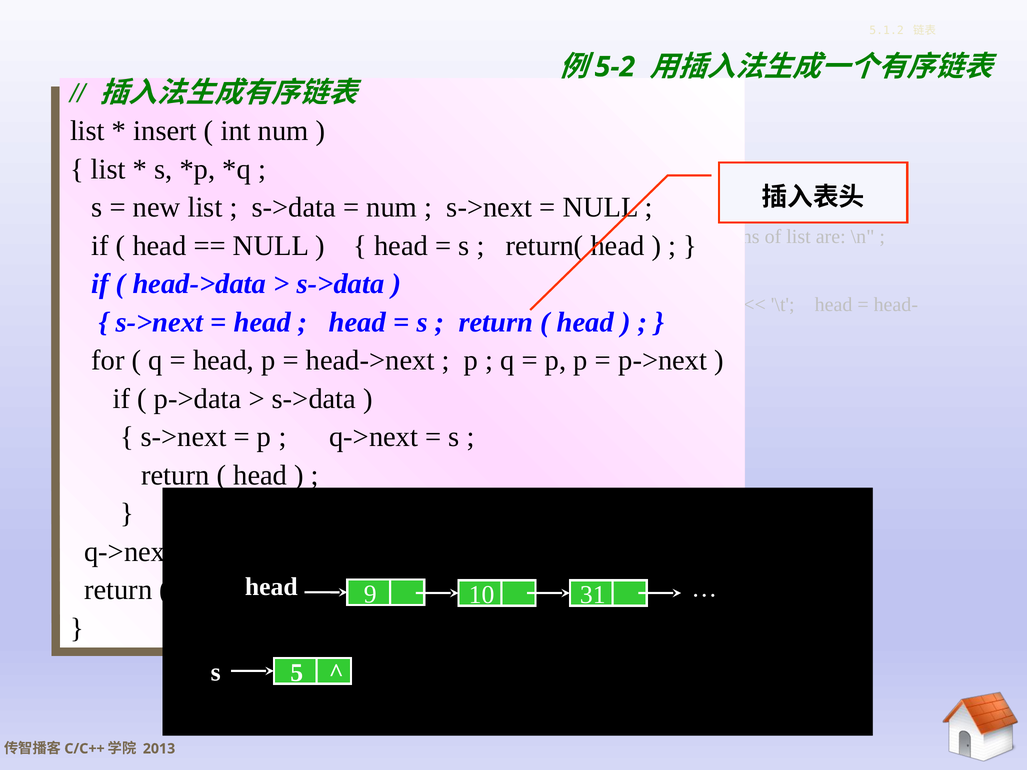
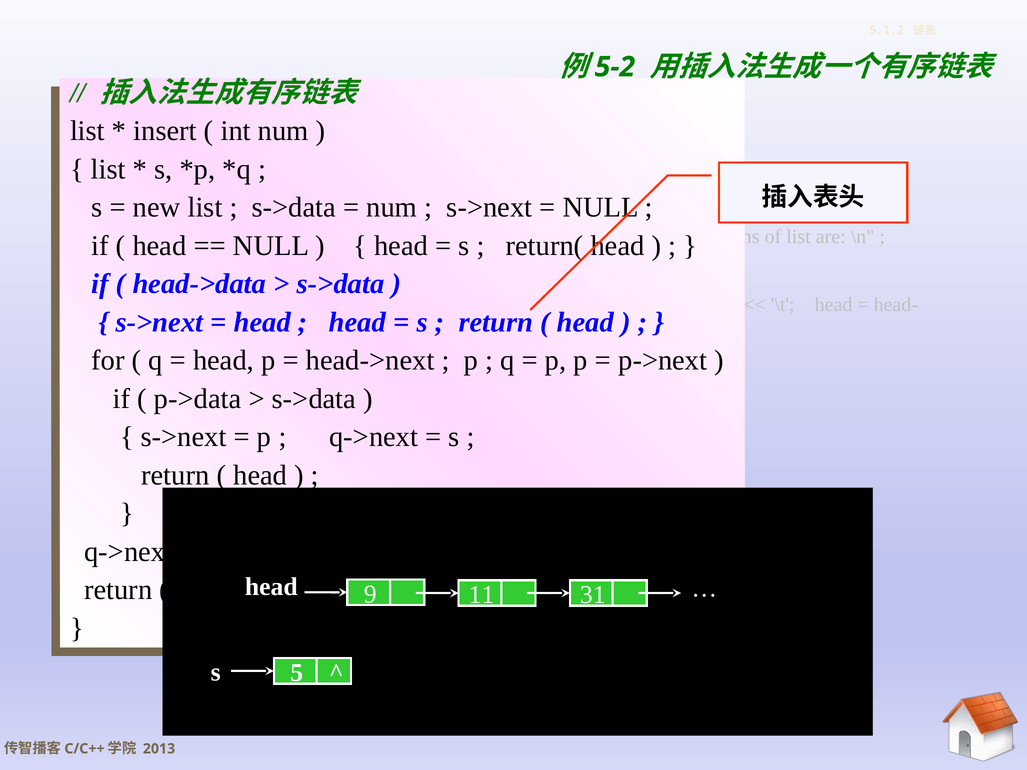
10: 10 -> 11 (482, 595)
